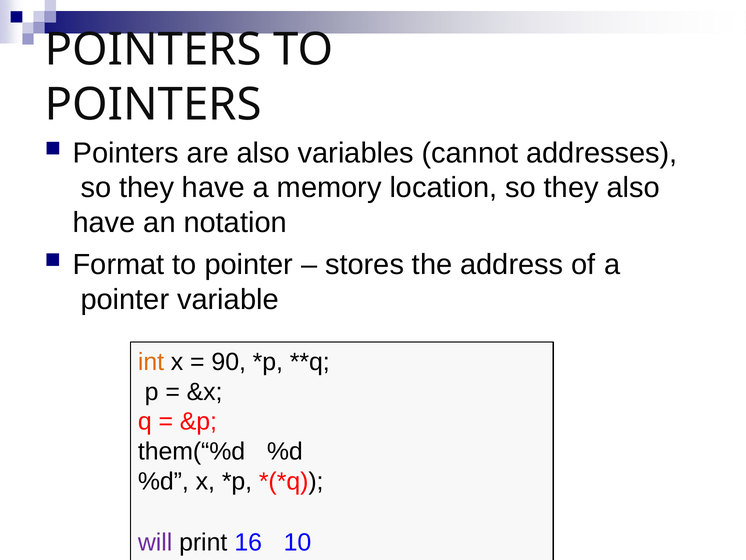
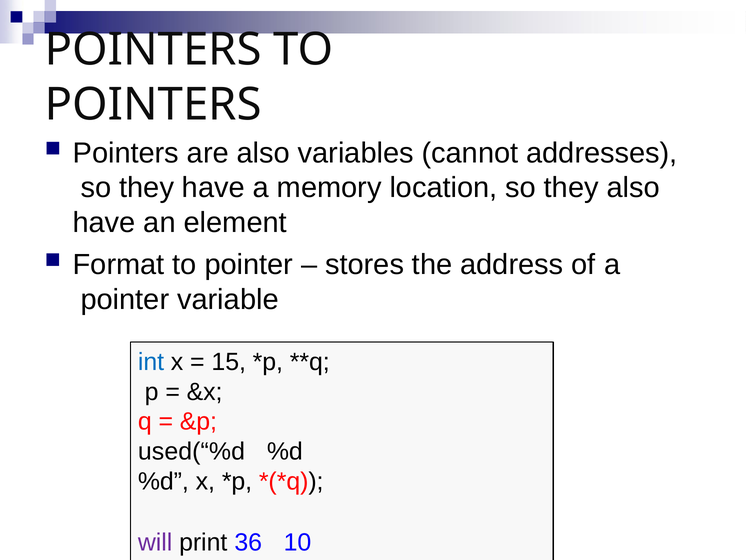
notation: notation -> element (235, 223)
int colour: orange -> blue (151, 362)
90: 90 -> 15 (229, 362)
them(“%d: them(“%d -> used(“%d (191, 451)
16: 16 -> 36 (248, 542)
